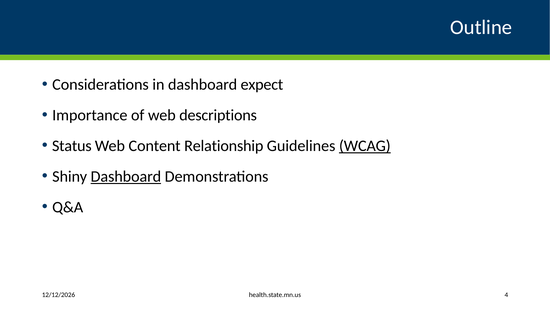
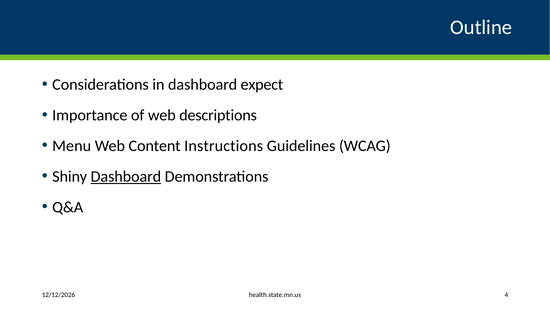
Status: Status -> Menu (72, 146)
Relationship: Relationship -> Instructions (224, 146)
WCAG underline: present -> none (365, 146)
